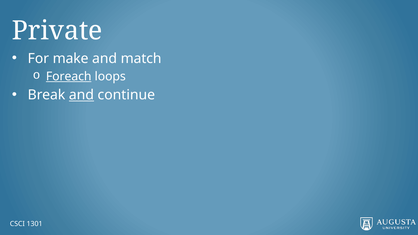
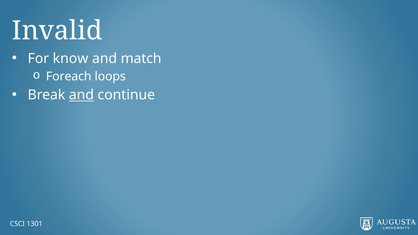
Private: Private -> Invalid (57, 31)
make: make -> know (71, 58)
Foreach underline: present -> none (69, 76)
